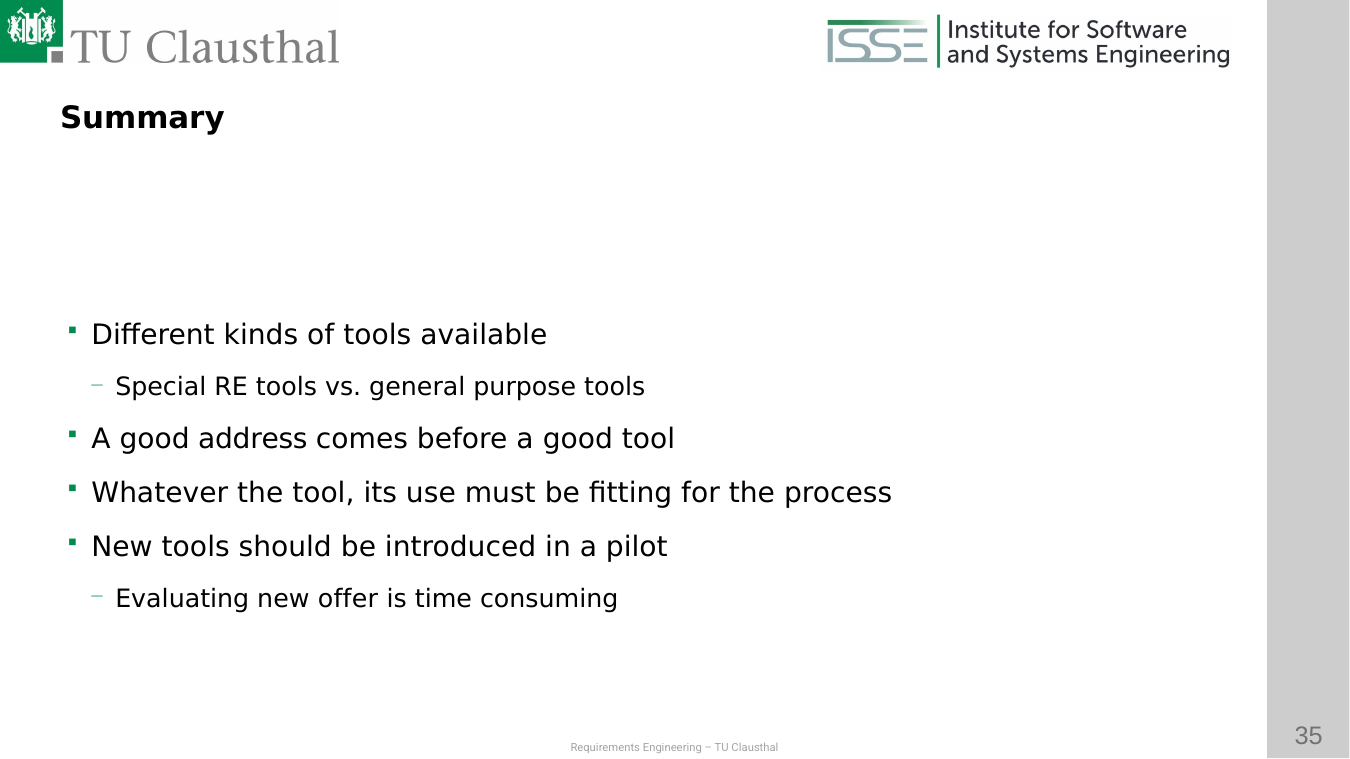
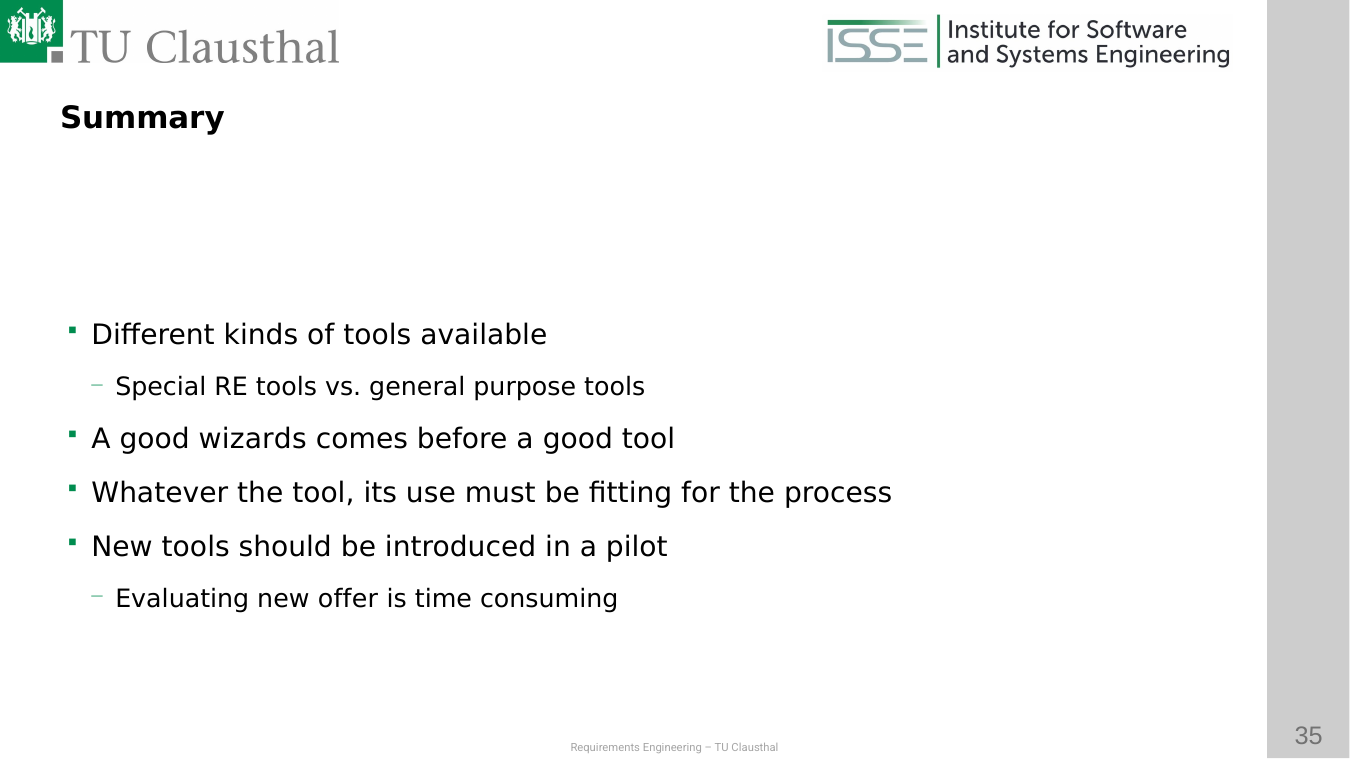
address: address -> wizards (253, 440)
